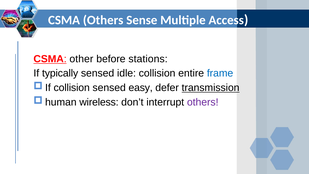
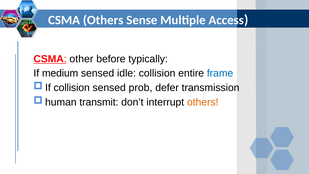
stations: stations -> typically (148, 59)
typically: typically -> medium (60, 73)
easy: easy -> prob (141, 88)
transmission underline: present -> none (211, 88)
wireless: wireless -> transmit (99, 102)
others colour: purple -> orange (203, 102)
